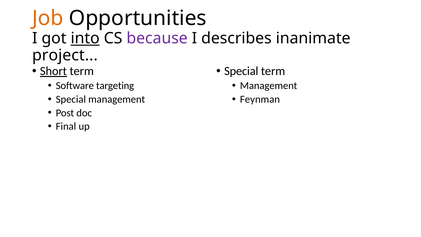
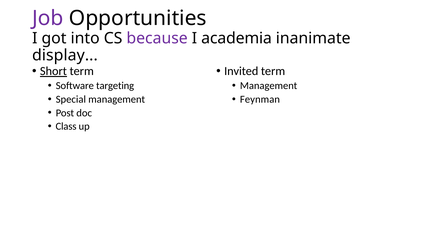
Job colour: orange -> purple (48, 18)
into underline: present -> none (85, 38)
describes: describes -> academia (237, 38)
project: project -> display (65, 55)
Special: Special -> Invited (241, 71)
Final: Final -> Class (66, 126)
